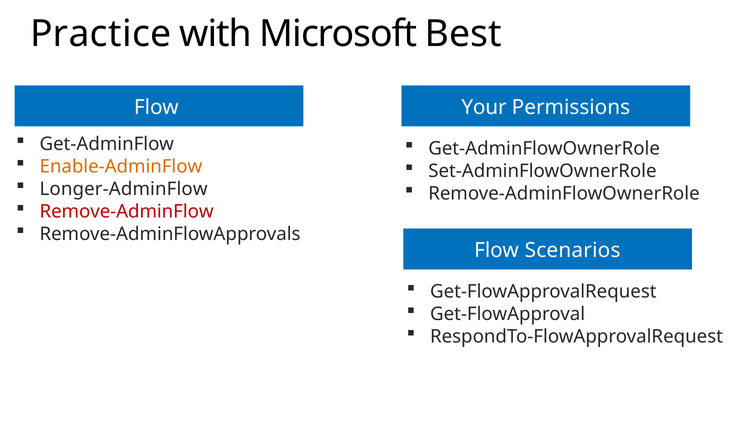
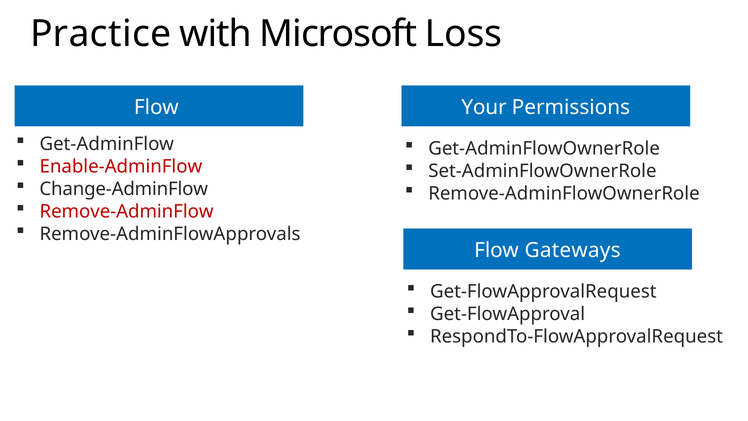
Best: Best -> Loss (463, 34)
Enable-AdminFlow colour: orange -> red (121, 167)
Longer-AdminFlow: Longer-AdminFlow -> Change-AdminFlow (124, 189)
Scenarios: Scenarios -> Gateways (573, 250)
